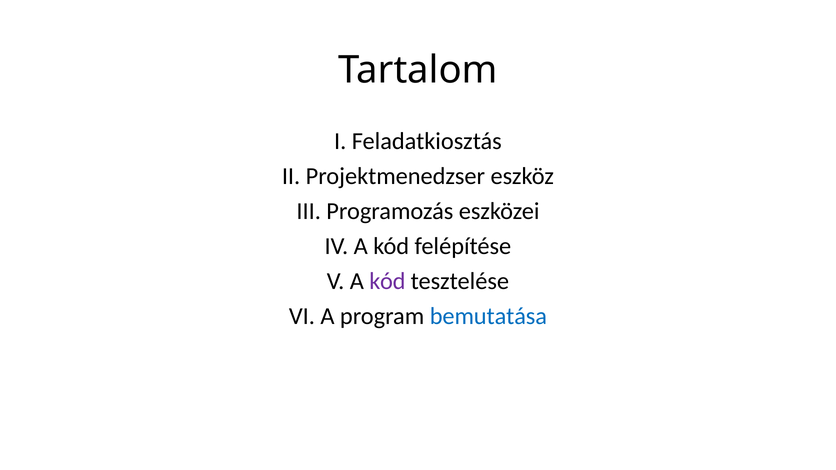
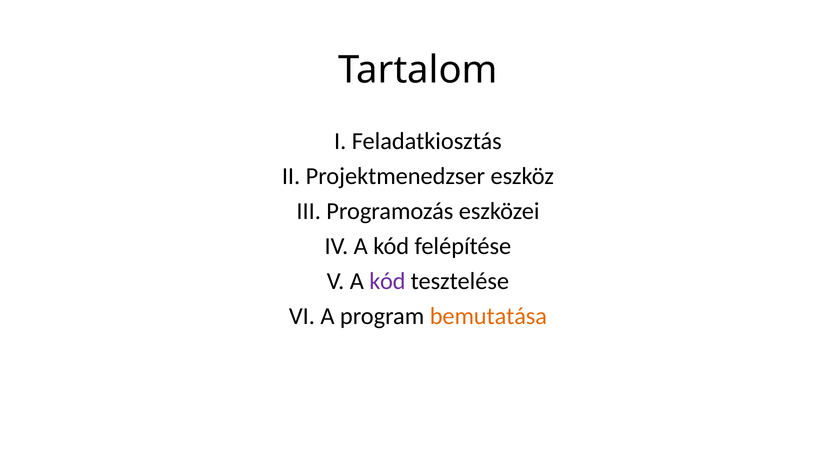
bemutatása colour: blue -> orange (488, 317)
